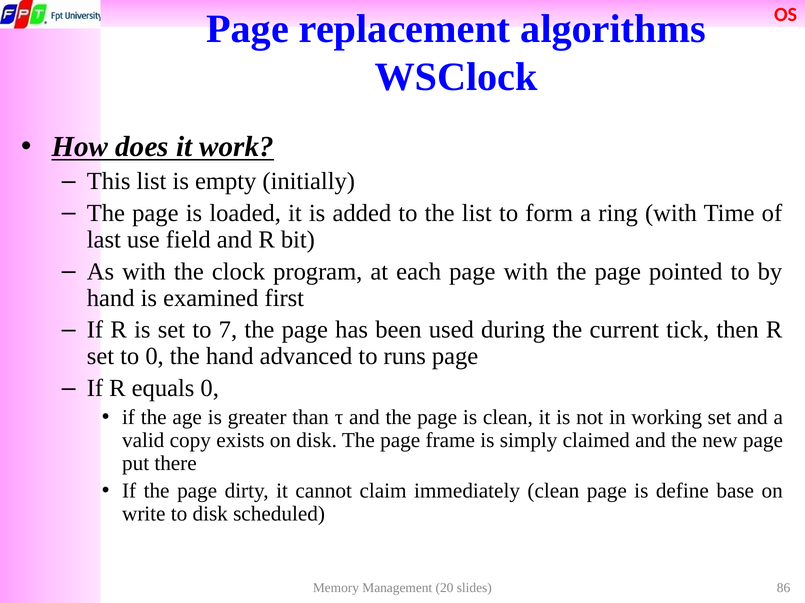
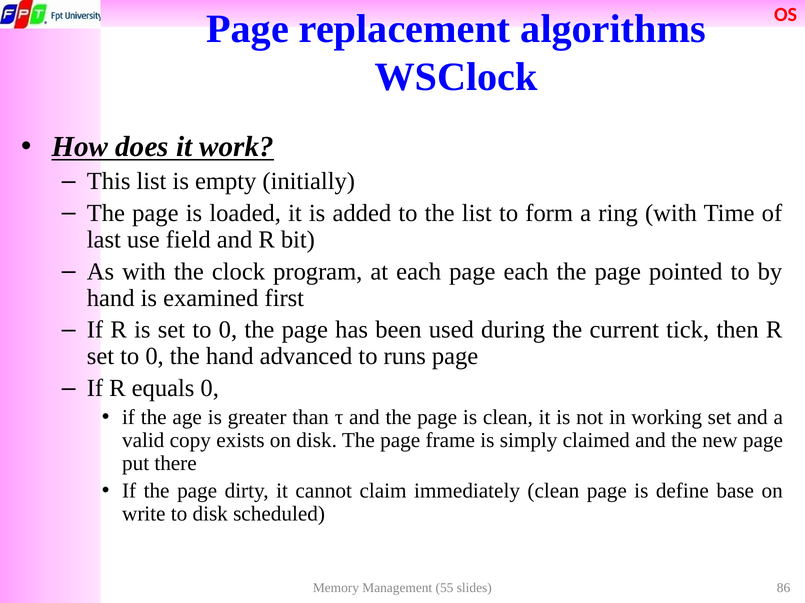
page with: with -> each (526, 272)
is set to 7: 7 -> 0 (228, 330)
20: 20 -> 55 (445, 589)
